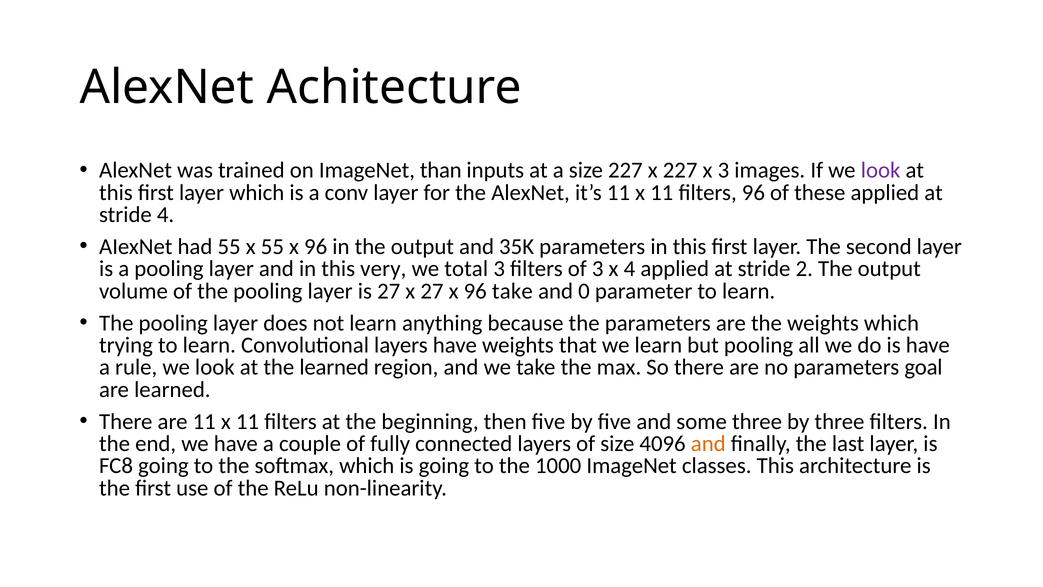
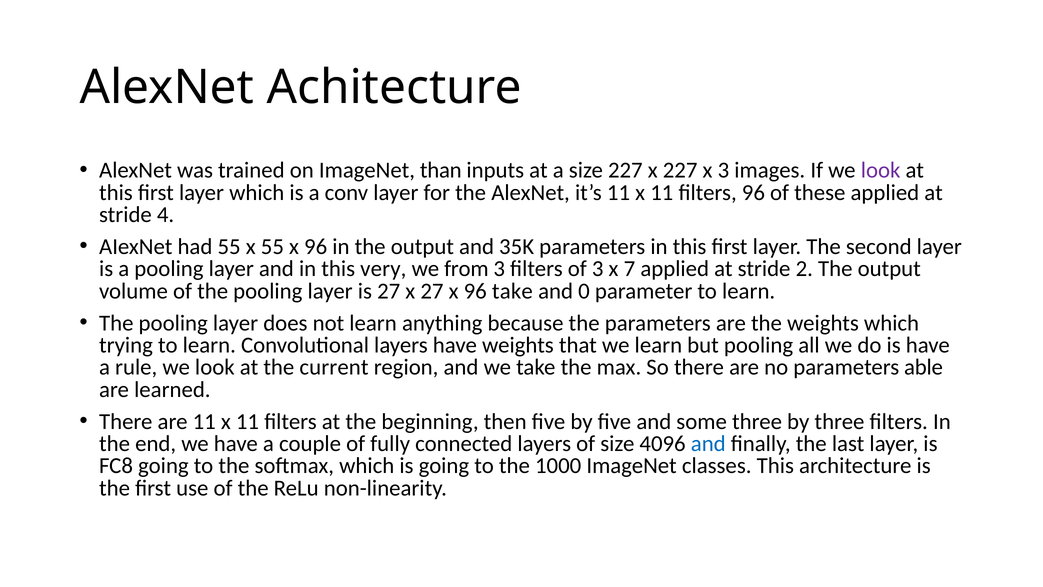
total: total -> from (466, 269)
x 4: 4 -> 7 (629, 269)
the learned: learned -> current (334, 367)
goal: goal -> able (923, 367)
and colour: orange -> blue (708, 443)
